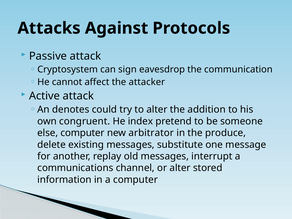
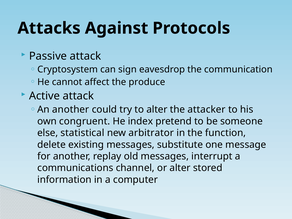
attacker: attacker -> produce (147, 82)
An denotes: denotes -> another (71, 110)
addition: addition -> attacker (207, 110)
else computer: computer -> statistical (82, 133)
produce: produce -> function (226, 133)
